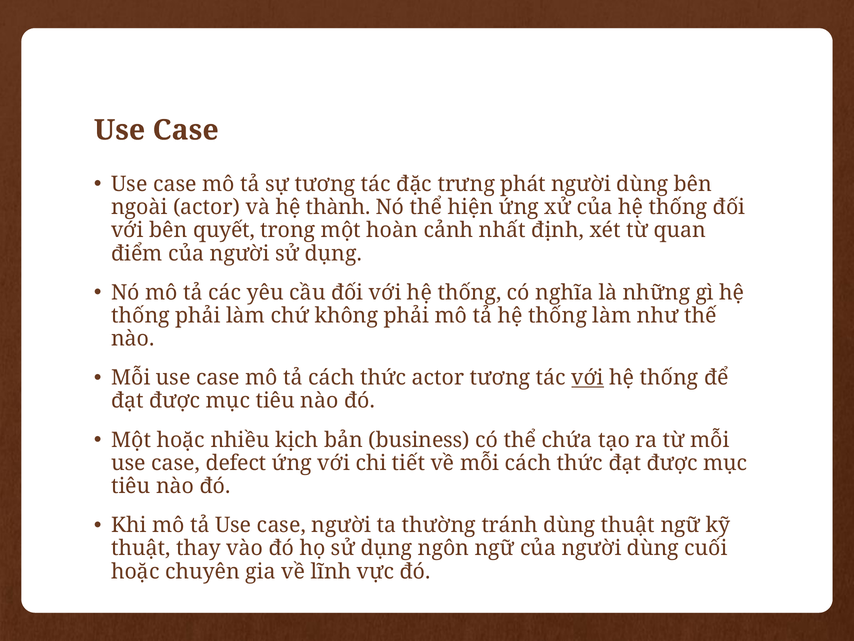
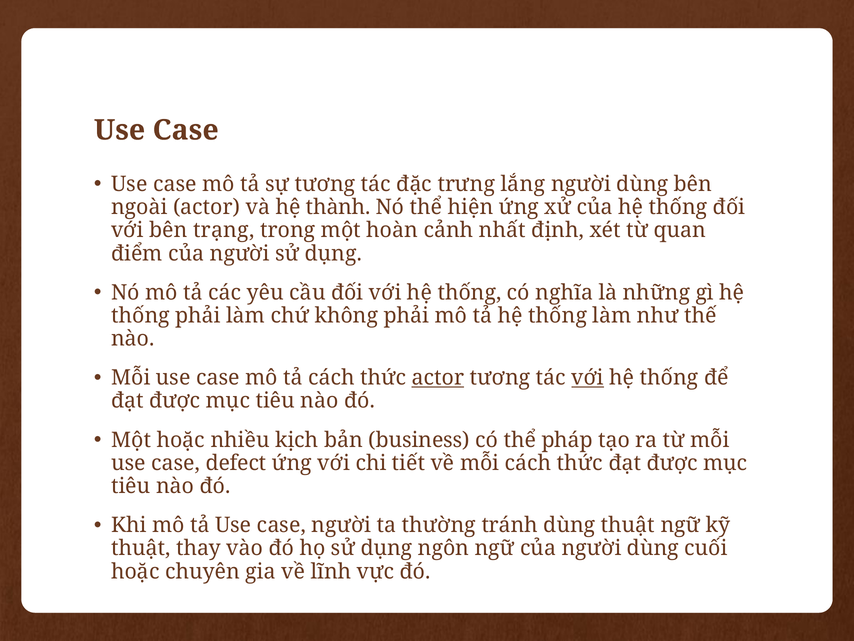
phát: phát -> lắng (523, 184)
quyết: quyết -> trạng (224, 230)
actor underline: none -> present (438, 378)
chứa: chứa -> pháp (567, 440)
